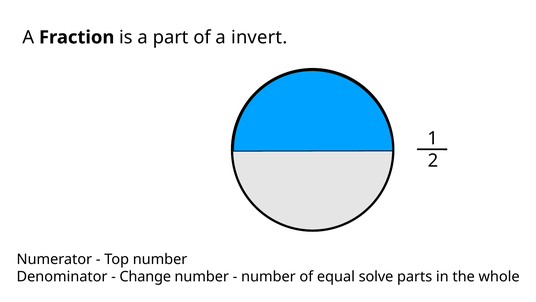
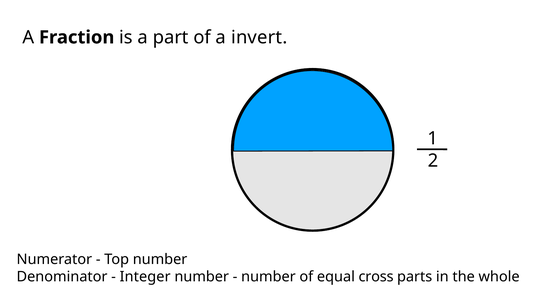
Change: Change -> Integer (145, 276)
solve: solve -> cross (376, 276)
